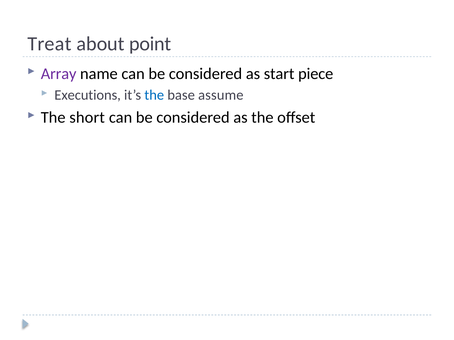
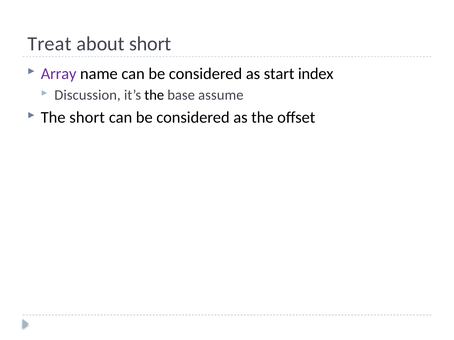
about point: point -> short (150, 44)
piece: piece -> index (316, 74)
Executions: Executions -> Discussion (88, 95)
the colour: blue -> black (154, 95)
